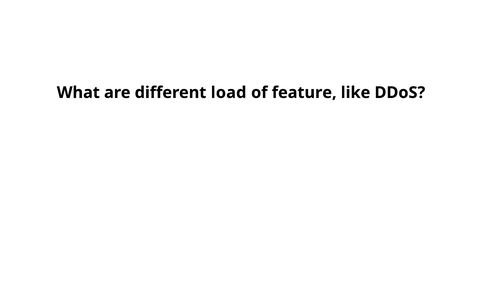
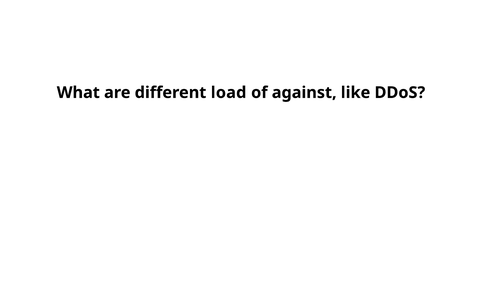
feature: feature -> against (304, 92)
